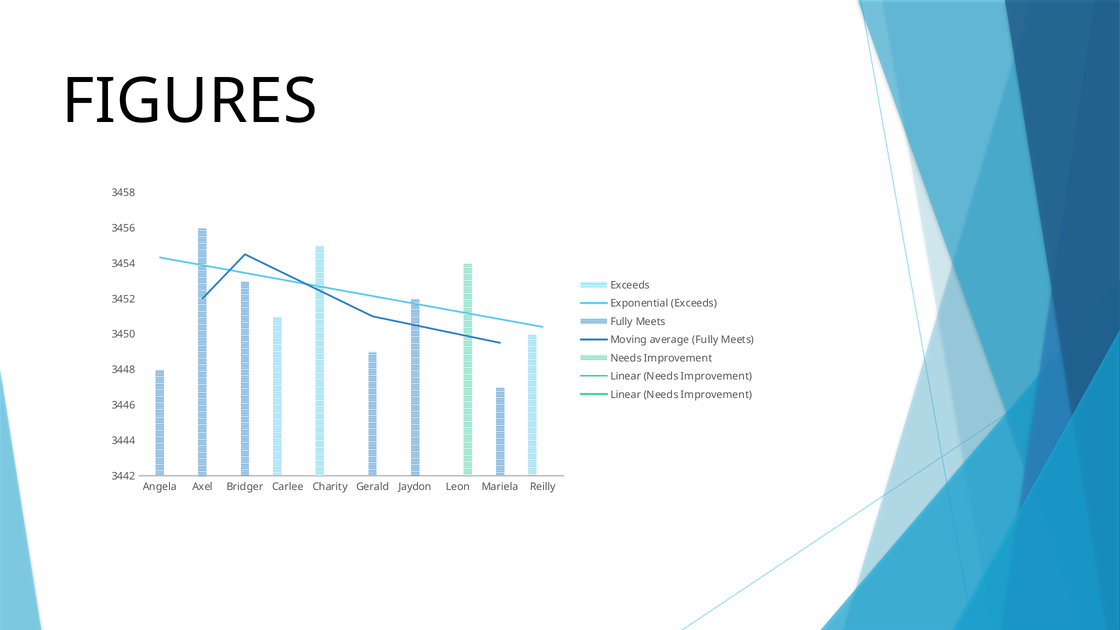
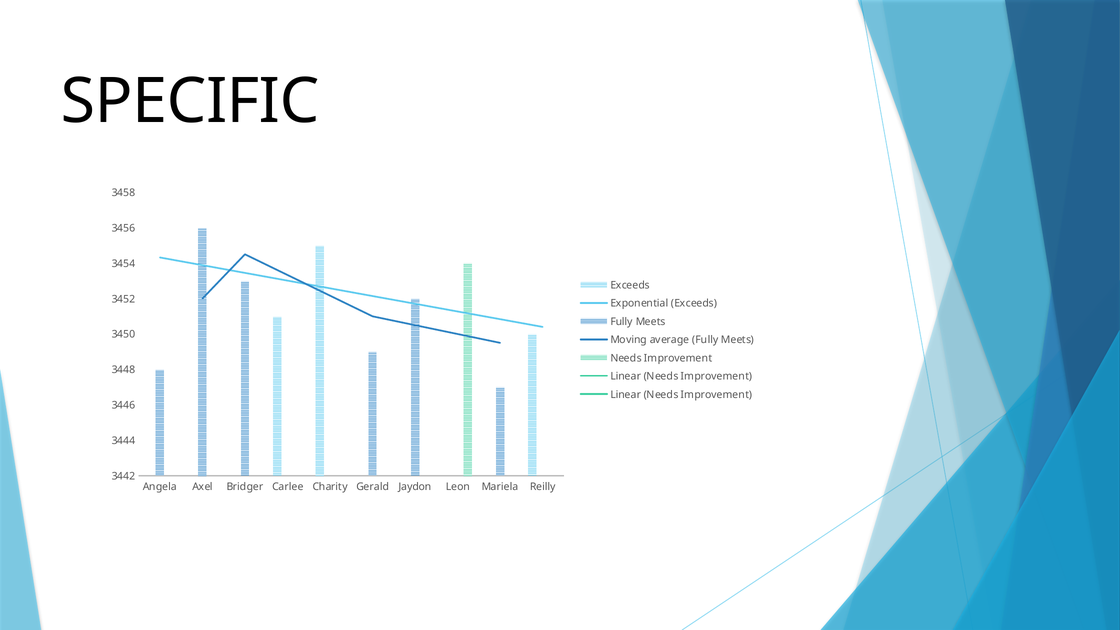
FIGURES: FIGURES -> SPECIFIC (190, 101)
